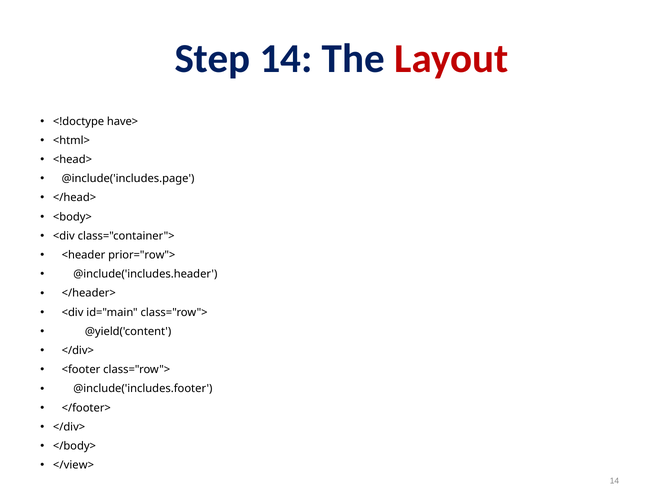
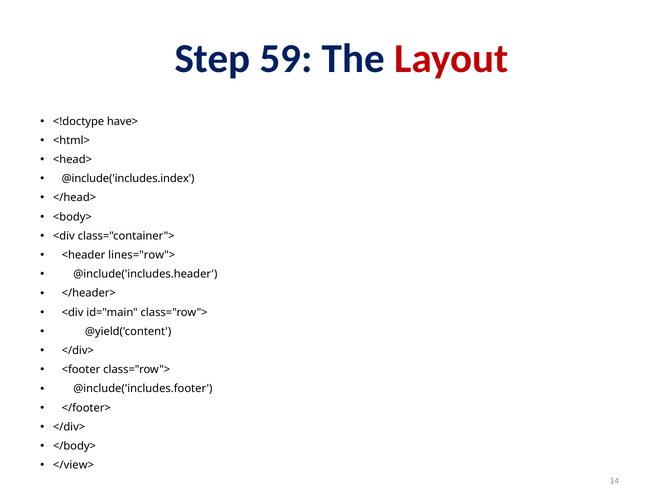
Step 14: 14 -> 59 (286, 59)
@include('includes.page: @include('includes.page -> @include('includes.index (128, 179)
prior="row">: prior="row"> -> lines="row"> (142, 255)
